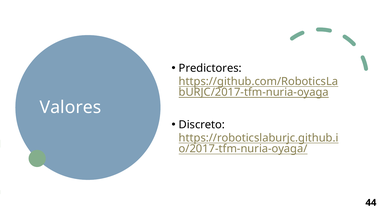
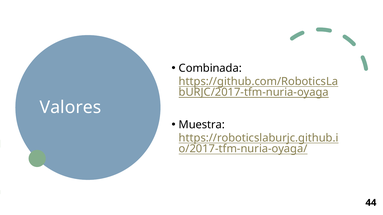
Predictores: Predictores -> Combinada (210, 68)
Discreto: Discreto -> Muestra (202, 125)
